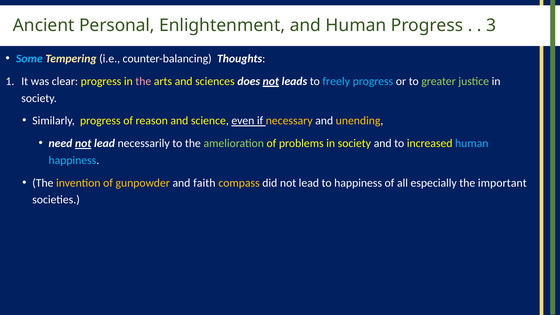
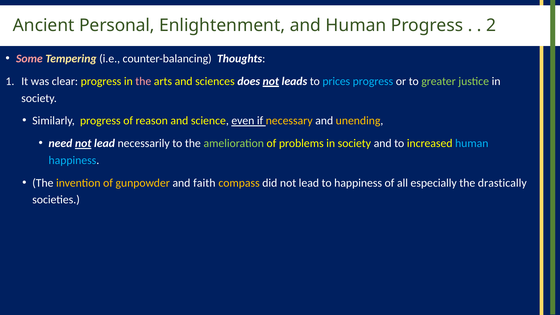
3: 3 -> 2 (491, 26)
Some colour: light blue -> pink (29, 59)
freely: freely -> prices (336, 81)
important: important -> drastically (502, 183)
